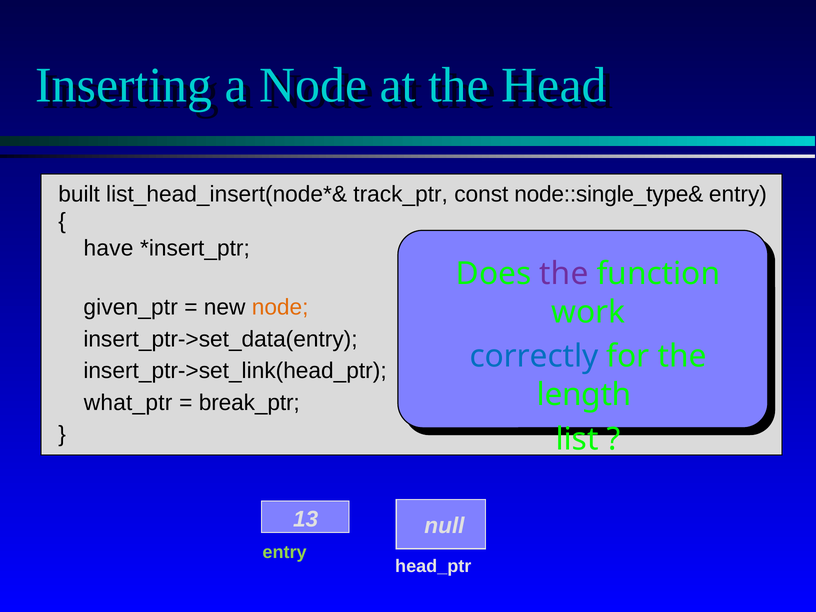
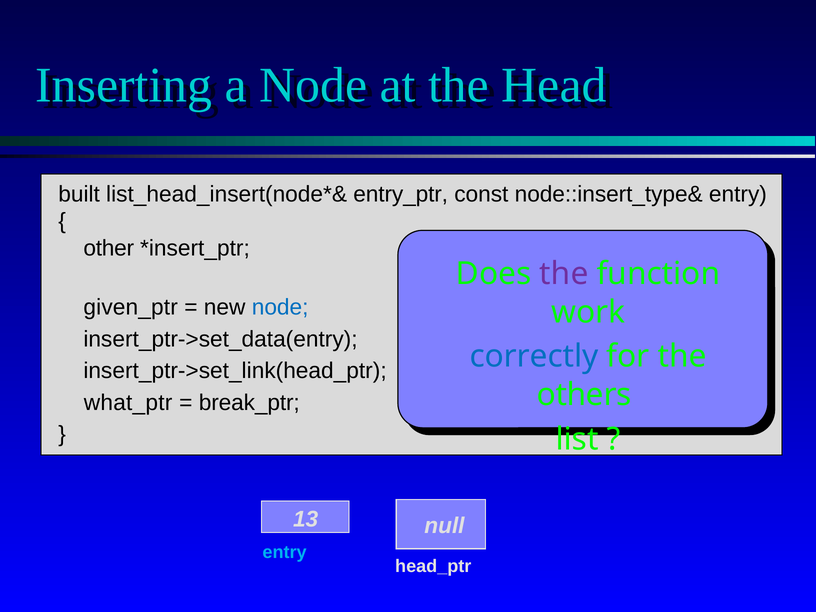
track_ptr: track_ptr -> entry_ptr (401, 194)
node::single_type&: node::single_type& -> node::insert_type& (609, 194)
have: have -> other (109, 248)
node colour: orange -> blue (280, 307)
length: length -> others (584, 395)
entry colour: light green -> light blue (285, 552)
